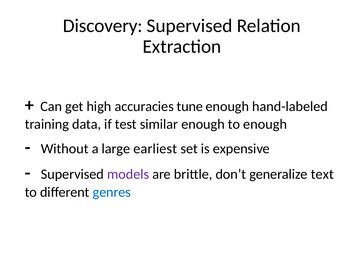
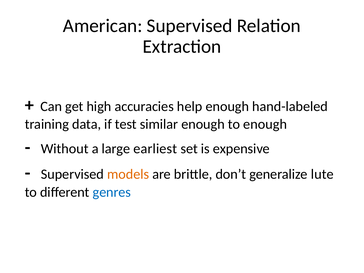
Discovery: Discovery -> American (103, 26)
tune: tune -> help (190, 106)
models colour: purple -> orange (128, 174)
text: text -> lute (322, 174)
